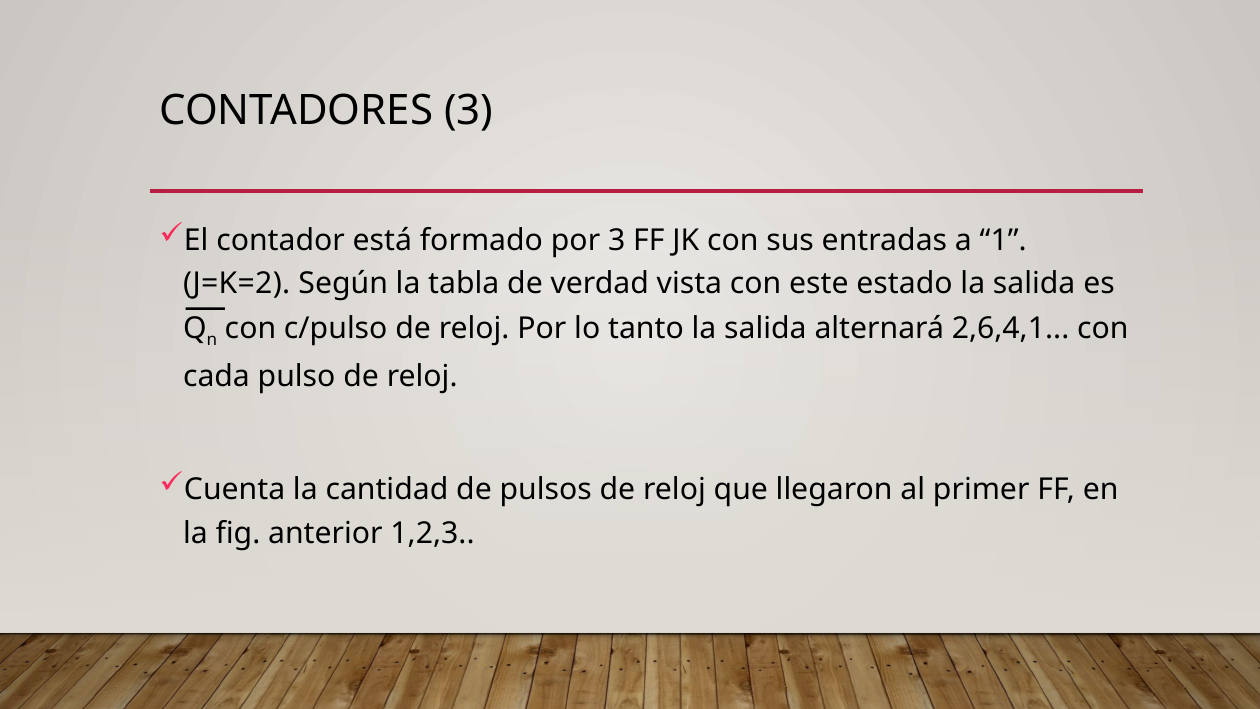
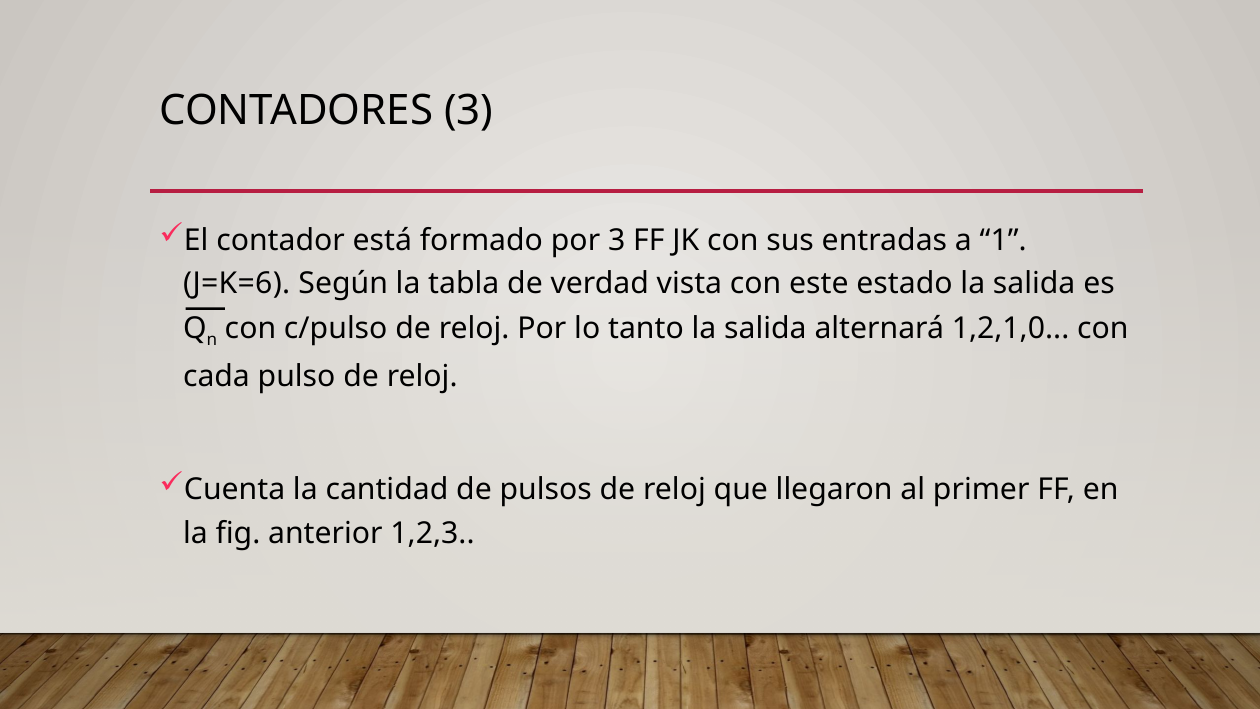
J=K=2: J=K=2 -> J=K=6 (237, 284)
2,6,4,1: 2,6,4,1 -> 1,2,1,0 (1011, 328)
